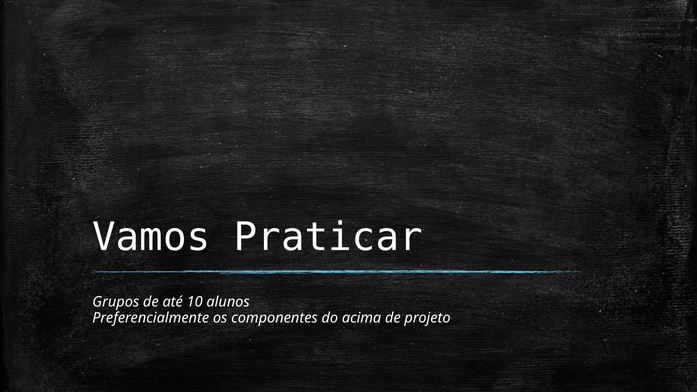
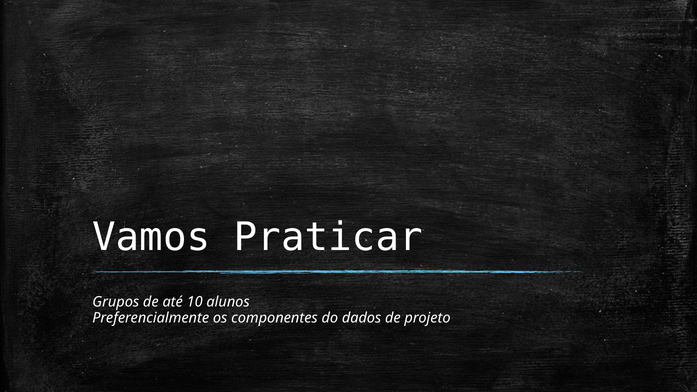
acima: acima -> dados (362, 318)
